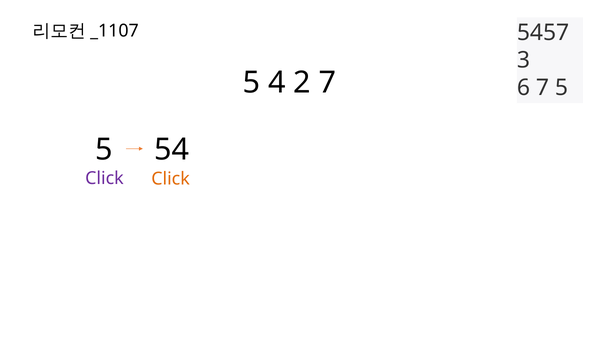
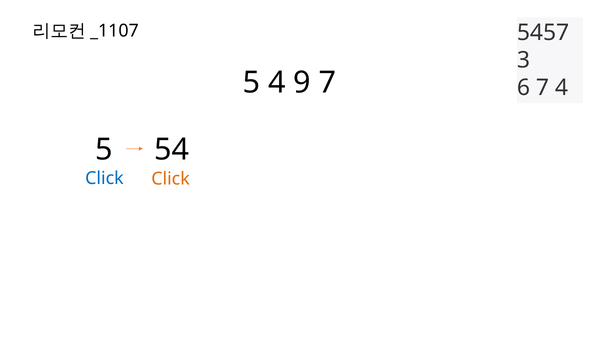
2: 2 -> 9 (302, 83)
7 5: 5 -> 4 (562, 88)
Click colour: purple -> blue (104, 178)
